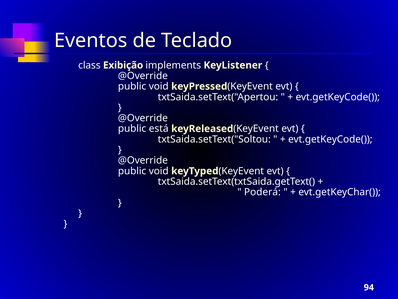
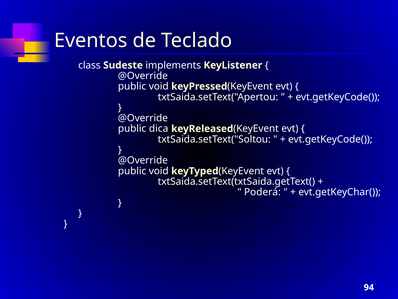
Exibição: Exibição -> Sudeste (123, 65)
está: está -> dica (159, 128)
